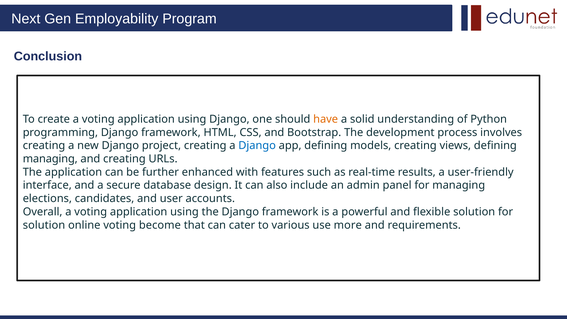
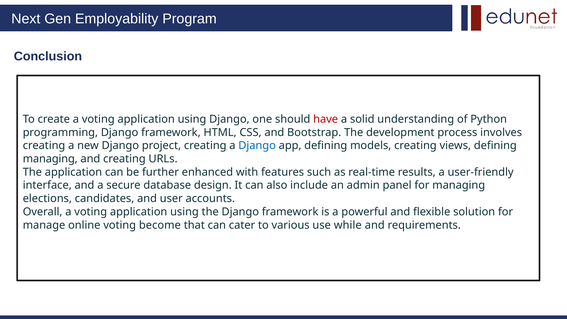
have colour: orange -> red (326, 119)
solution: solution -> manage (44, 225)
more: more -> while (348, 225)
